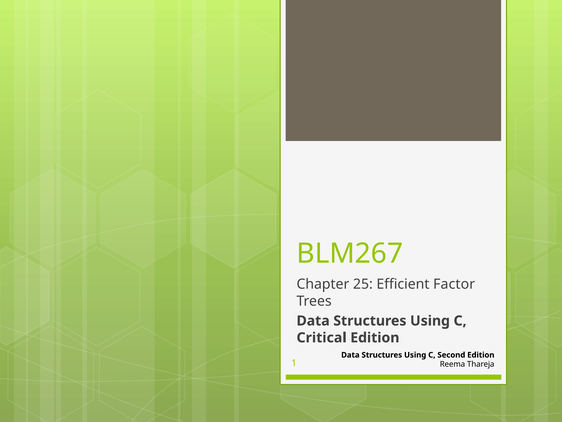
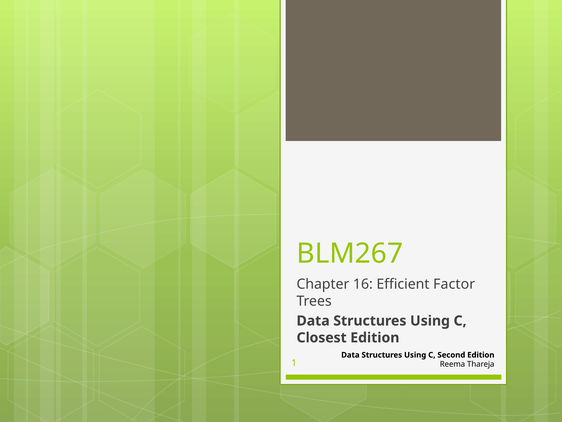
25: 25 -> 16 (363, 284)
Critical: Critical -> Closest (322, 337)
